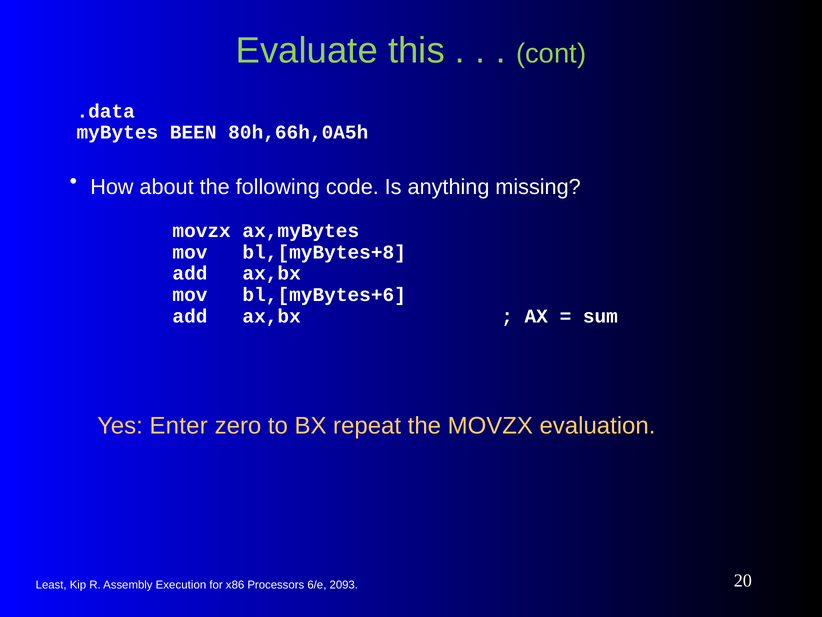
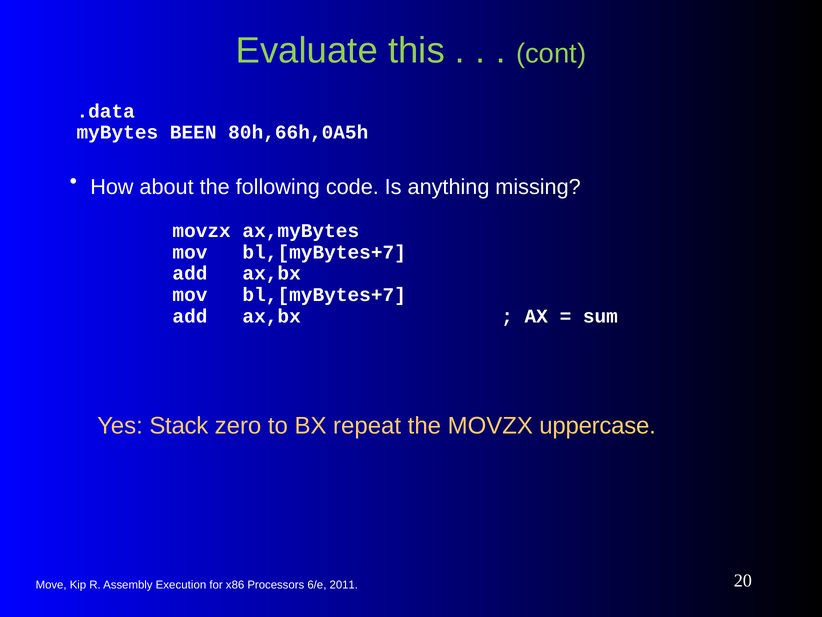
bl,[myBytes+8: bl,[myBytes+8 -> bl,[myBytes+7 (324, 252)
bl,[myBytes+6: bl,[myBytes+6 -> bl,[myBytes+7 (324, 295)
Enter: Enter -> Stack (179, 426)
evaluation: evaluation -> uppercase (598, 426)
Least: Least -> Move (51, 584)
2093: 2093 -> 2011 (344, 584)
